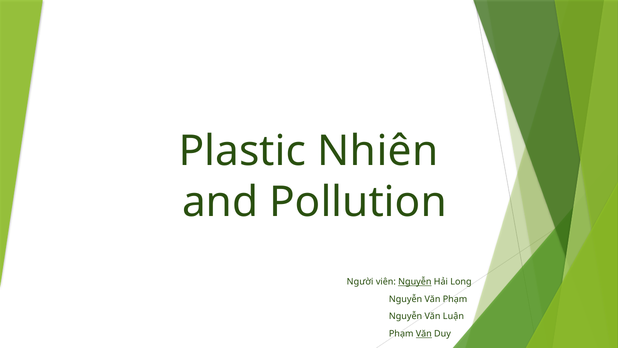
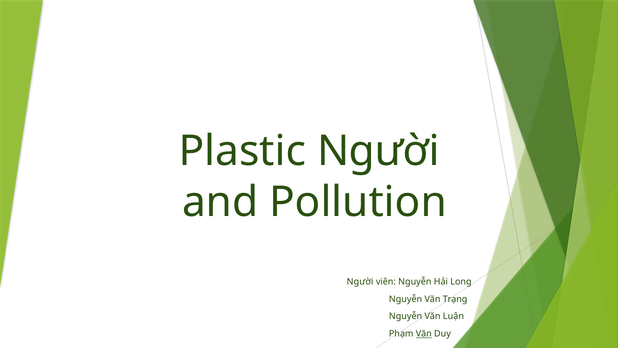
Plastic Nhiên: Nhiên -> Người (378, 151)
Nguyễn underline: present -> none (415, 282)
Văn Phạm: Phạm -> Trạng (455, 299)
